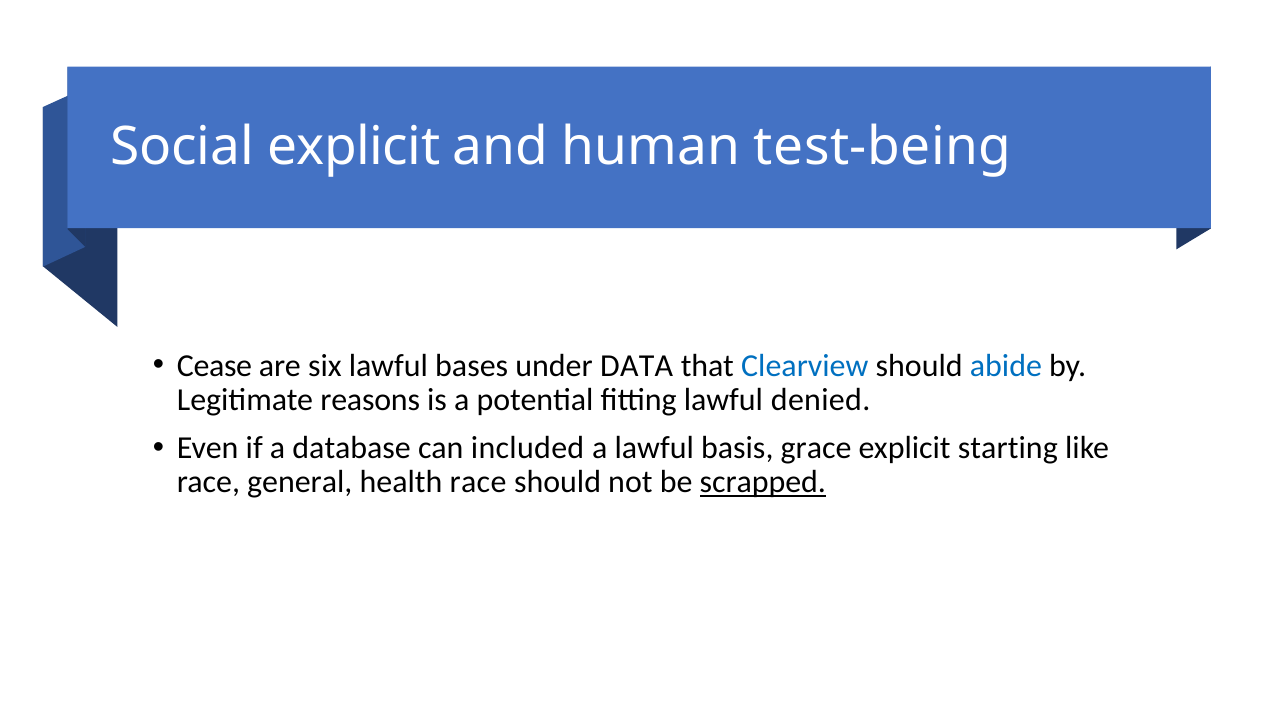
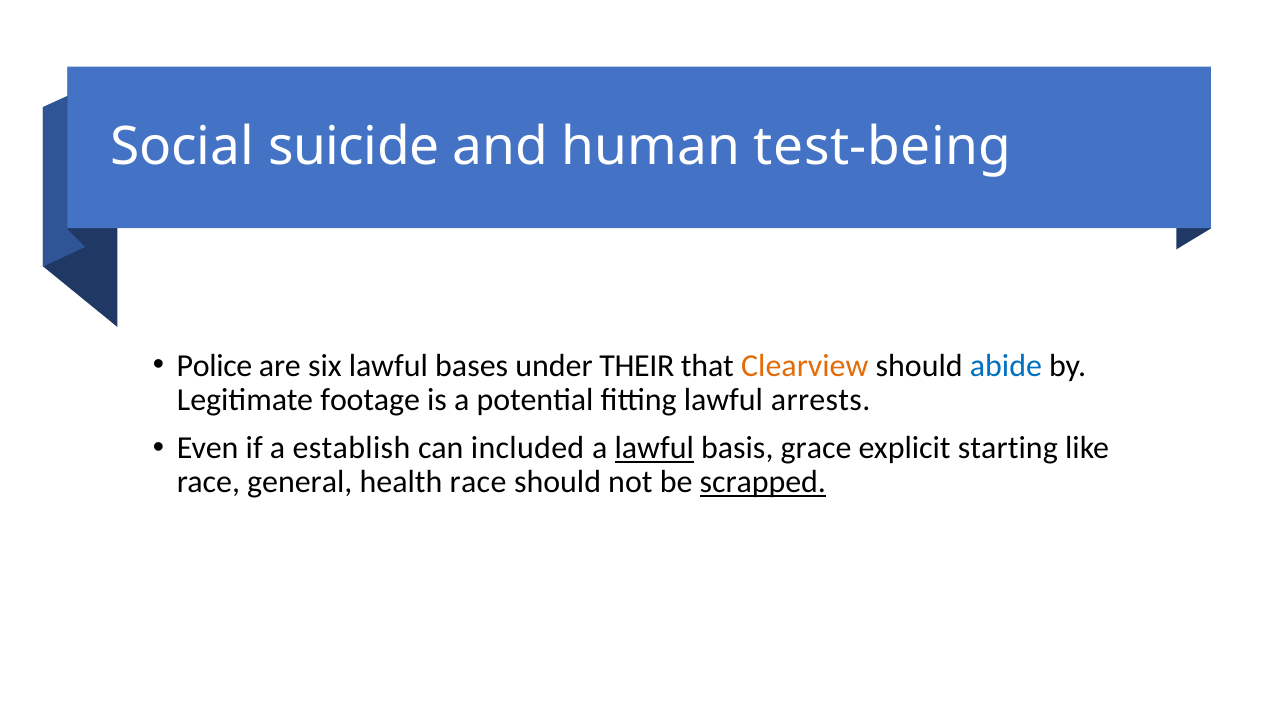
Social explicit: explicit -> suicide (354, 147)
Cease: Cease -> Police (214, 366)
DATA: DATA -> THEIR (637, 366)
Clearview colour: blue -> orange (805, 366)
reasons: reasons -> footage (370, 400)
denied: denied -> arrests (821, 400)
database: database -> establish (351, 448)
lawful underline: none -> present (654, 448)
